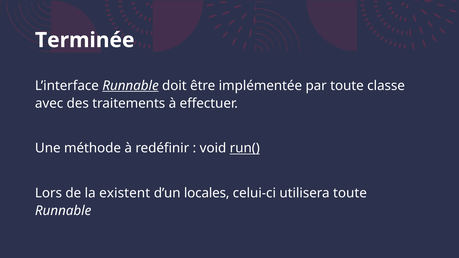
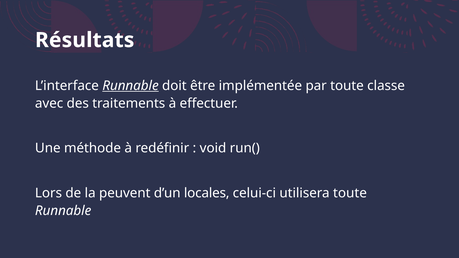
Terminée: Terminée -> Résultats (85, 40)
run( underline: present -> none (245, 148)
existent: existent -> peuvent (125, 193)
